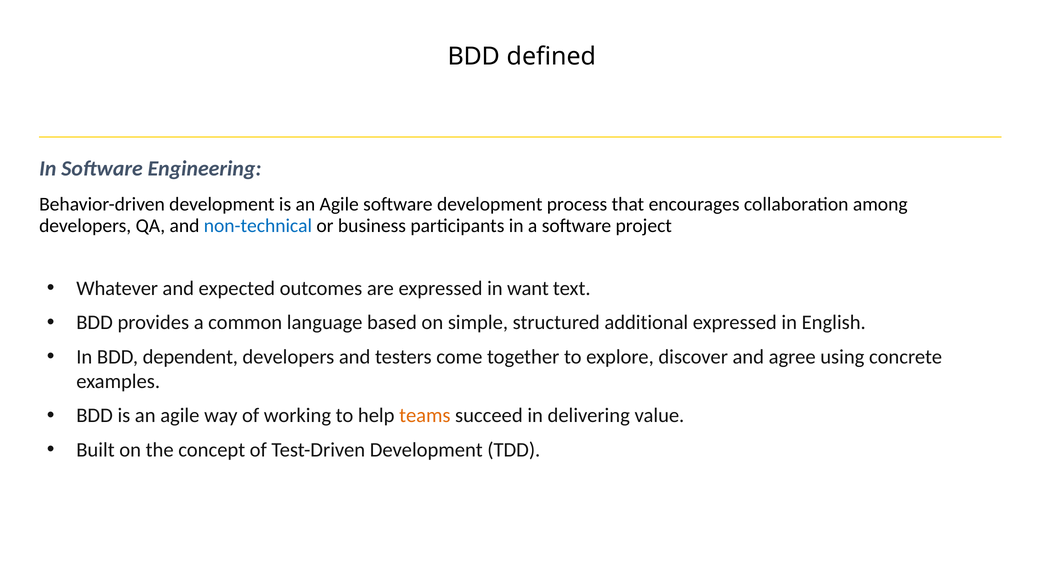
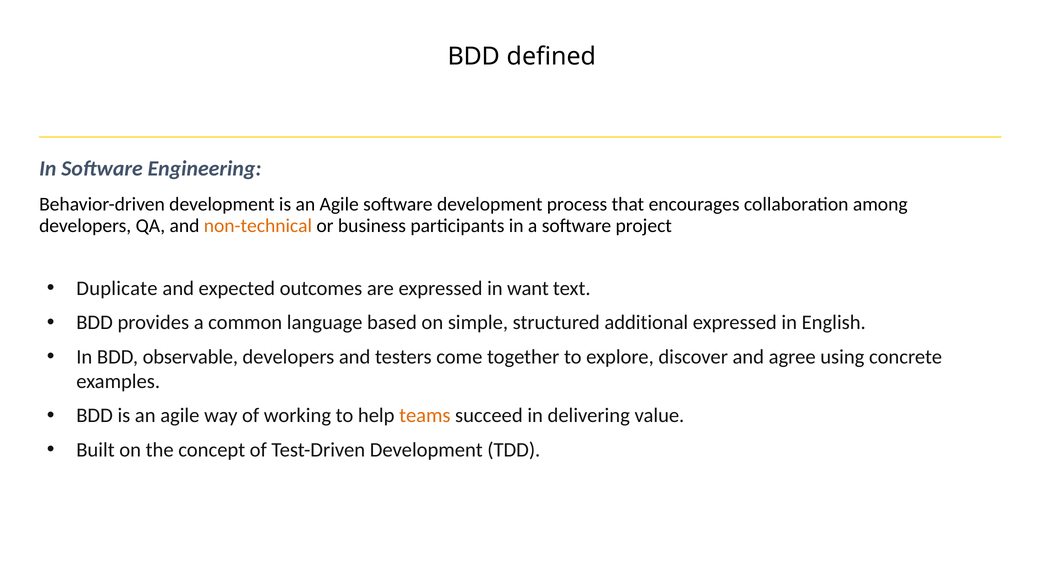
non-technical colour: blue -> orange (258, 226)
Whatever: Whatever -> Duplicate (117, 288)
dependent: dependent -> observable (190, 357)
